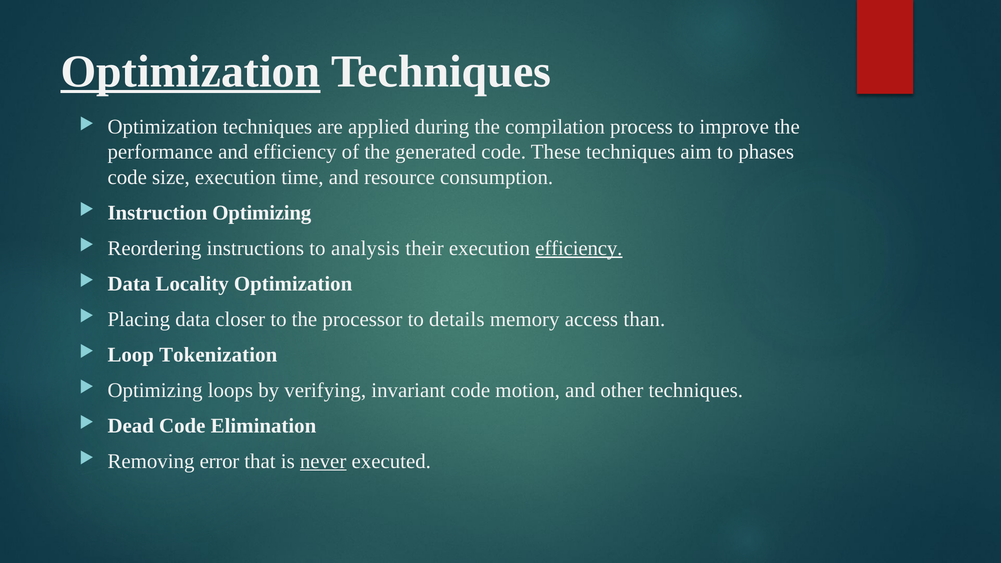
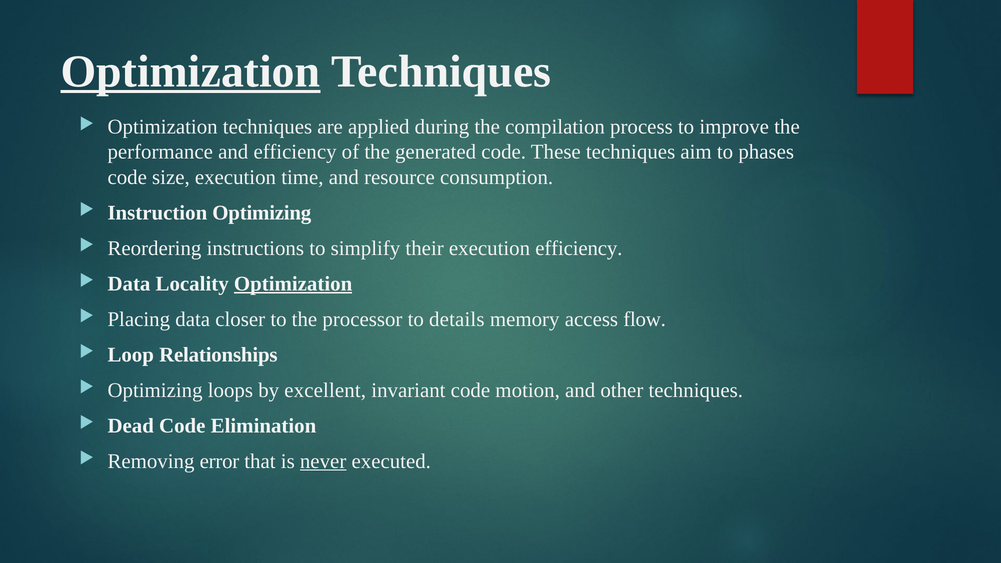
analysis: analysis -> simplify (365, 248)
efficiency underline: present -> none (579, 248)
Optimization underline: none -> present (293, 284)
than: than -> flow (645, 319)
Tokenization: Tokenization -> Relationships (218, 355)
verifying: verifying -> excellent (325, 390)
